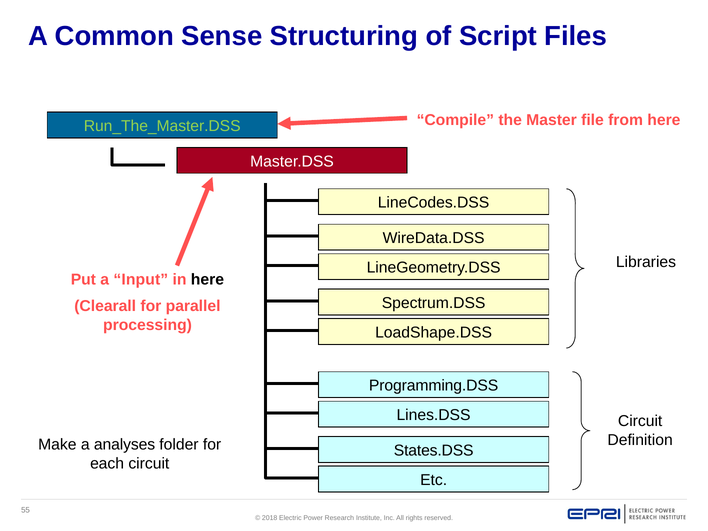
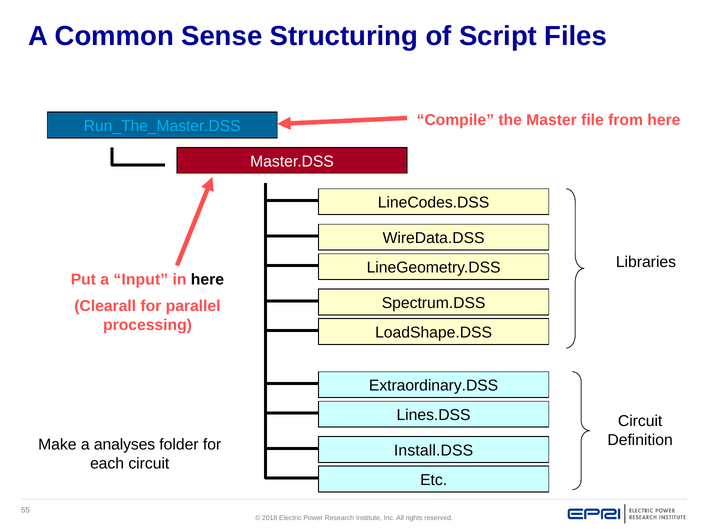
Run_The_Master.DSS colour: light green -> light blue (162, 126)
Programming.DSS: Programming.DSS -> Extraordinary.DSS (434, 386)
States.DSS: States.DSS -> Install.DSS (434, 451)
